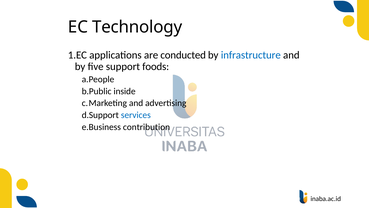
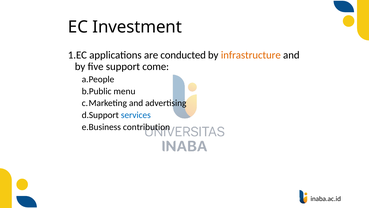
Technology: Technology -> Investment (137, 27)
infrastructure colour: blue -> orange (251, 55)
foods: foods -> come (156, 66)
inside: inside -> menu (124, 91)
